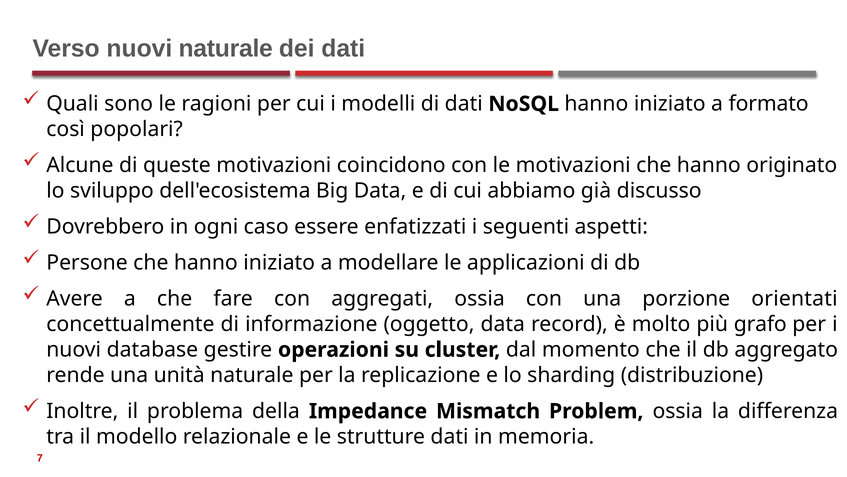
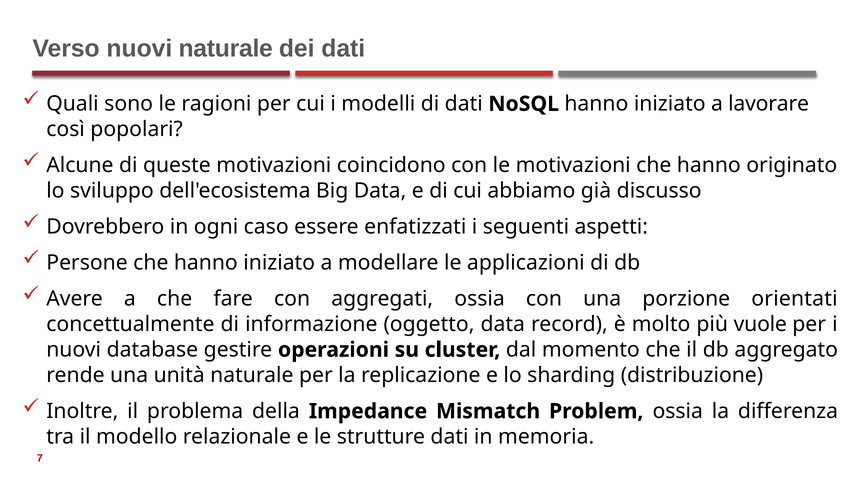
formato: formato -> lavorare (769, 104)
grafo: grafo -> vuole (760, 324)
